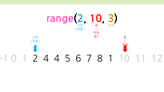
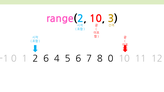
2 4: 4 -> 6 (46, 59)
8 1: 1 -> 0 (111, 59)
